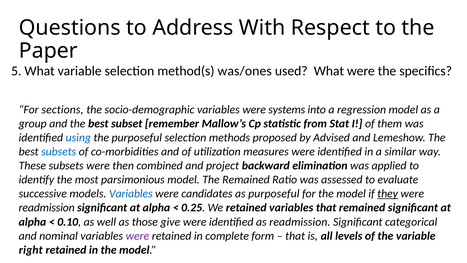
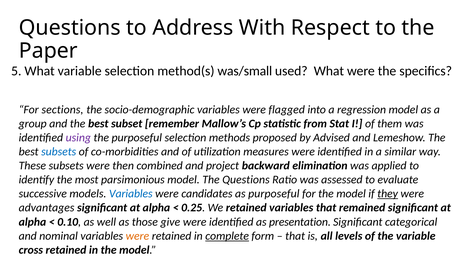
was/ones: was/ones -> was/small (245, 71)
systems: systems -> flagged (287, 109)
using colour: blue -> purple (78, 137)
The Remained: Remained -> Questions (246, 180)
readmission: readmission -> advantages (47, 208)
as readmission: readmission -> presentation (300, 222)
were colour: purple -> orange (137, 236)
complete underline: none -> present (227, 236)
right: right -> cross (31, 250)
